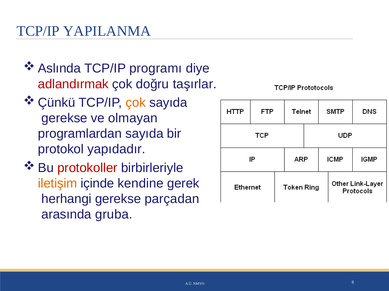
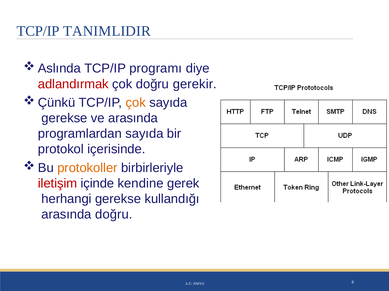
YAPILANMA: YAPILANMA -> TANIMLIDIR (107, 31)
taşırlar: taşırlar -> gerekir (195, 84)
ve olmayan: olmayan -> arasında (133, 118)
yapıdadır: yapıdadır -> içerisinde (116, 150)
protokoller colour: red -> orange (87, 168)
iletişim colour: orange -> red (58, 184)
parçadan: parçadan -> kullandığı (172, 199)
arasında gruba: gruba -> doğru (114, 215)
